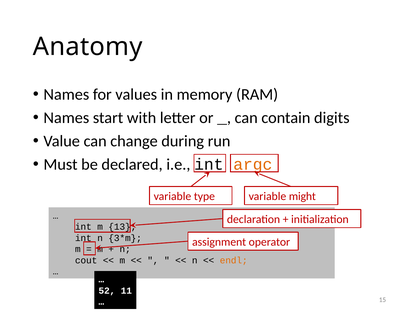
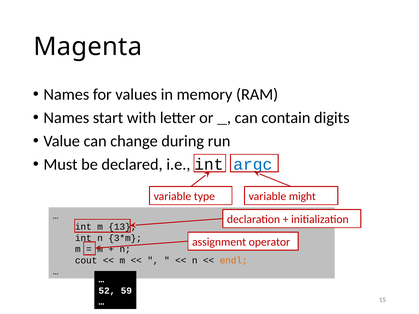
Anatomy: Anatomy -> Magenta (88, 47)
argc colour: orange -> blue (253, 165)
11: 11 -> 59 (126, 291)
